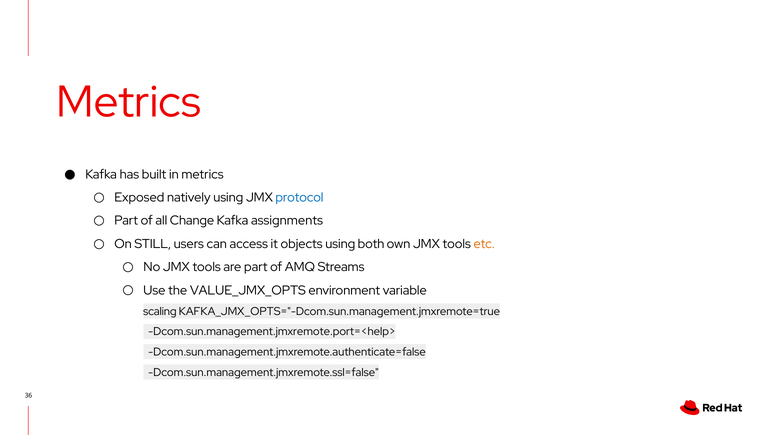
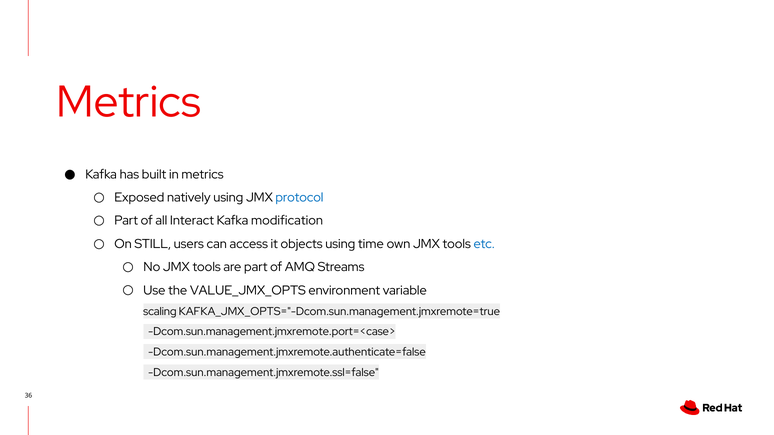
Change: Change -> Interact (192, 221)
assignments: assignments -> modification (287, 221)
both: both -> time (371, 244)
etc colour: orange -> blue (484, 244)
Dcom.sun.management.jmxremote.port=<help>: Dcom.sun.management.jmxremote.port=<help> -> Dcom.sun.management.jmxremote.port=<case> (272, 332)
